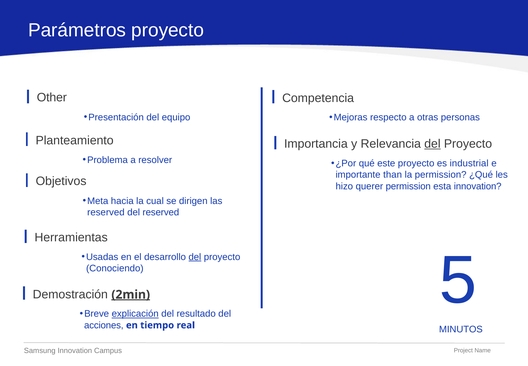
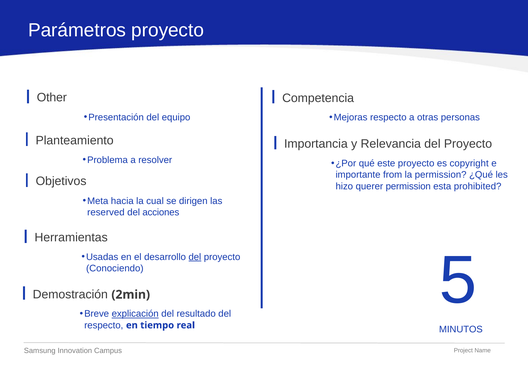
del underline: present -> none (432, 144)
industrial: industrial -> copyright (469, 163)
than: than -> from (393, 175)
esta innovation: innovation -> prohibited (478, 186)
del reserved: reserved -> acciones (161, 212)
2min underline: present -> none (131, 295)
acciones: acciones -> respecto (104, 325)
